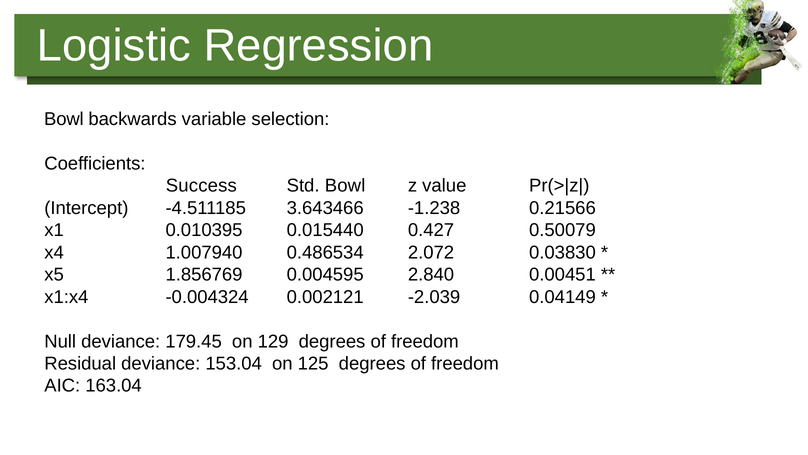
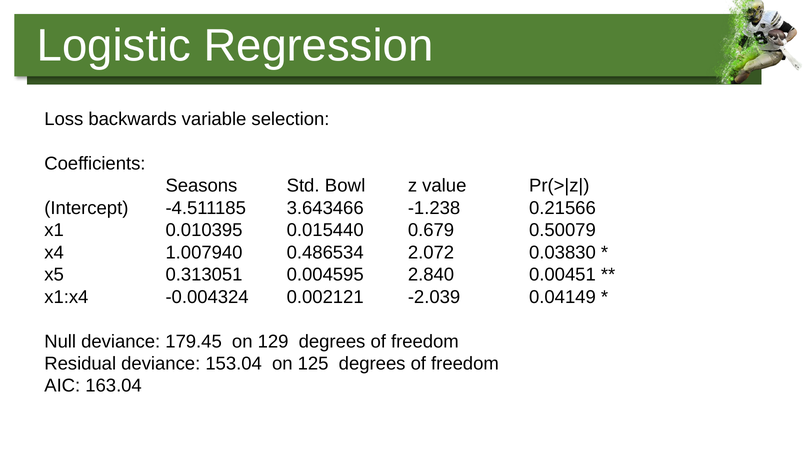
Bowl: Bowl -> Loss (64, 119)
Success: Success -> Seasons (201, 186)
0.427: 0.427 -> 0.679 (431, 230)
1.856769: 1.856769 -> 0.313051 (204, 274)
